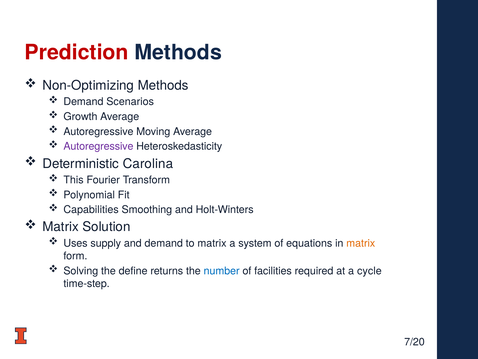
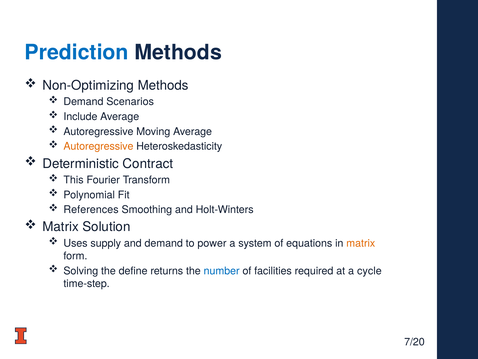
Prediction colour: red -> blue (77, 52)
Growth: Growth -> Include (80, 117)
Autoregressive colour: purple -> orange (98, 146)
Carolina: Carolina -> Contract (148, 163)
Capabilities: Capabilities -> References (91, 209)
to matrix: matrix -> power (212, 243)
